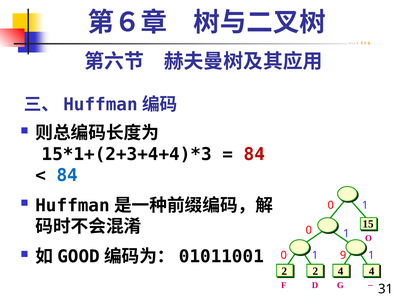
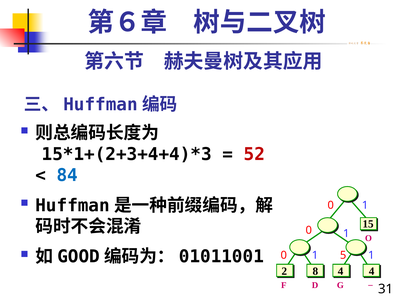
84: 84 -> 52 (254, 154)
9: 9 -> 5 (343, 255)
2 2: 2 -> 8 (315, 271)
